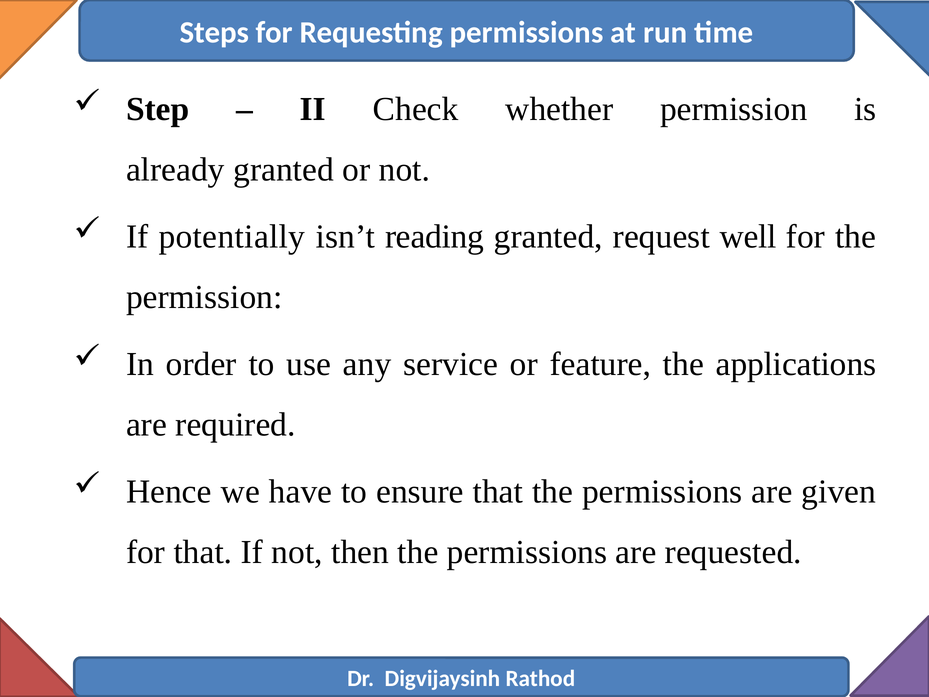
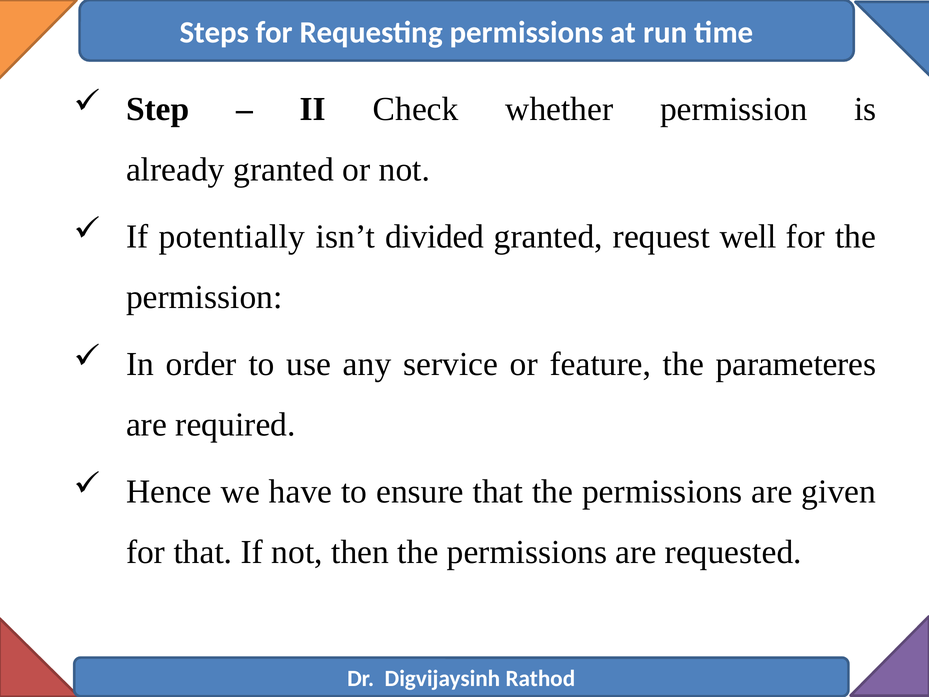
reading: reading -> divided (434, 237)
applications: applications -> parameteres (796, 364)
